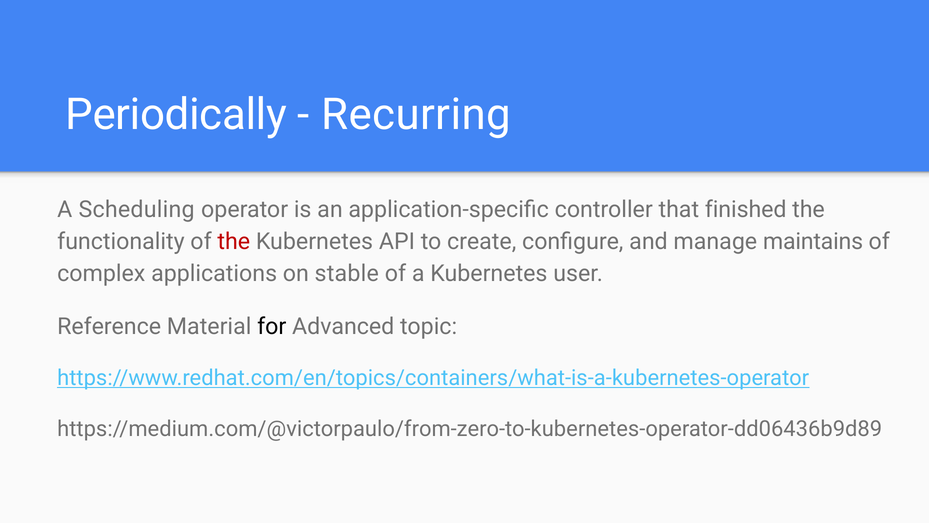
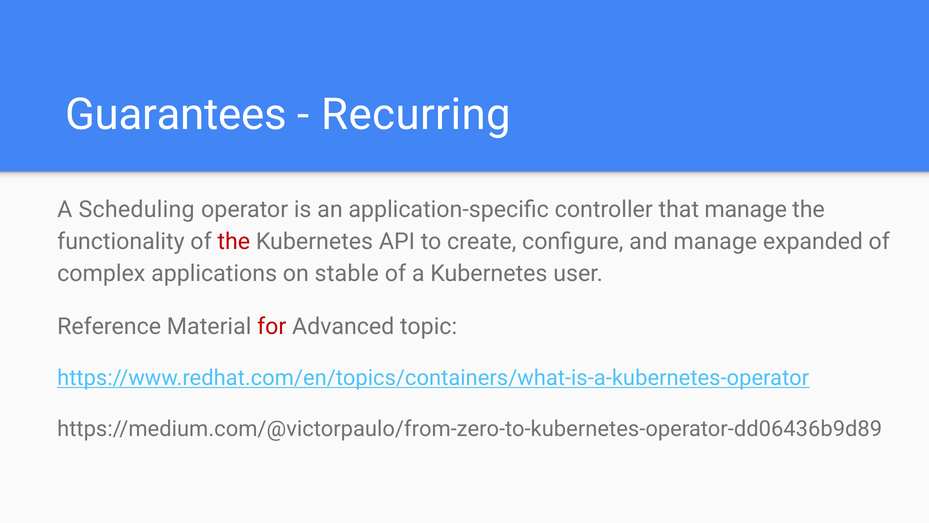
Periodically: Periodically -> Guarantees (176, 115)
that finished: finished -> manage (746, 209)
maintains: maintains -> expanded (813, 241)
for colour: black -> red (272, 326)
